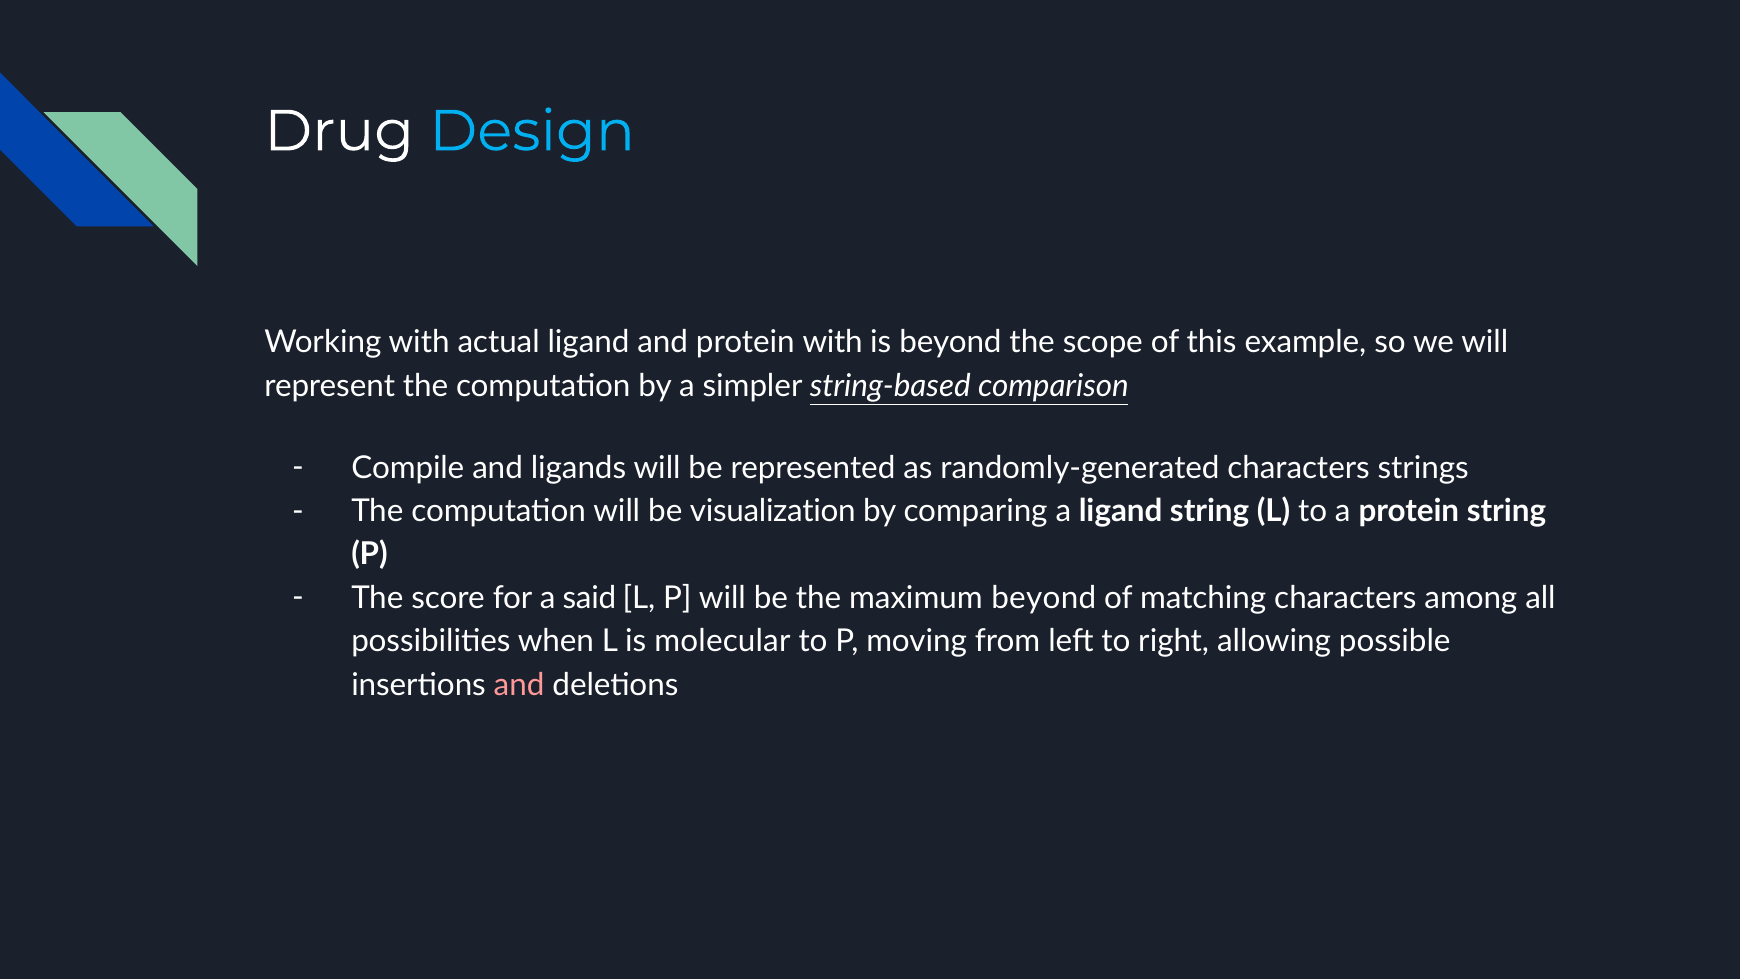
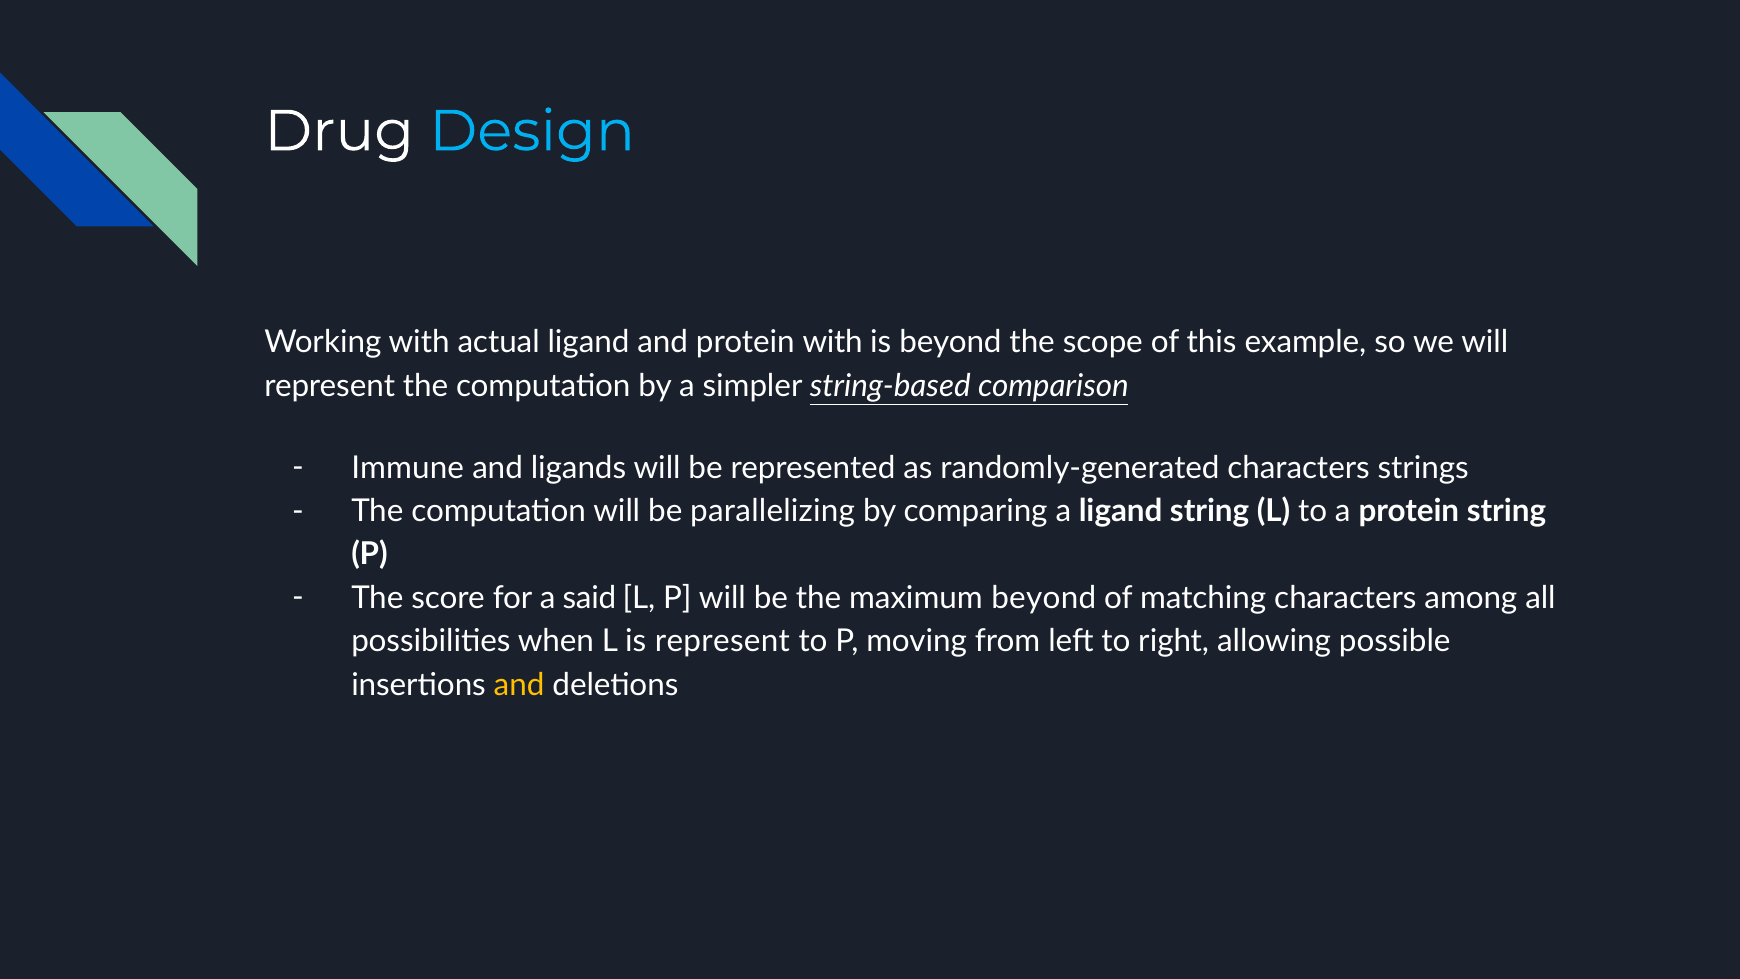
Compile: Compile -> Immune (408, 468)
visualization: visualization -> parallelizing (773, 511)
is molecular: molecular -> represent (722, 641)
and colour: pink -> yellow (519, 685)
